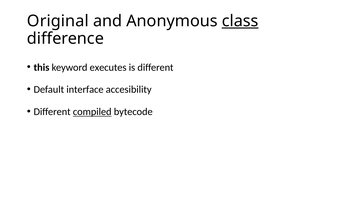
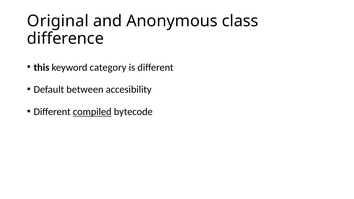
class underline: present -> none (240, 21)
executes: executes -> category (108, 67)
interface: interface -> between (85, 90)
